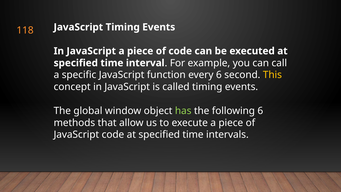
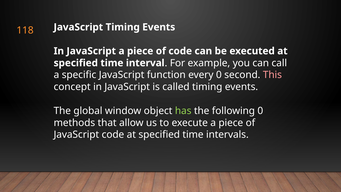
every 6: 6 -> 0 (219, 75)
This colour: yellow -> pink (272, 75)
following 6: 6 -> 0 (260, 111)
